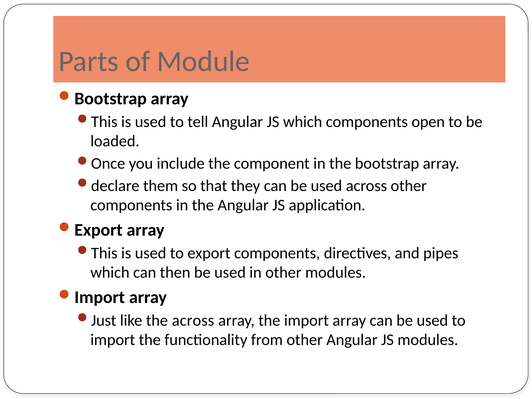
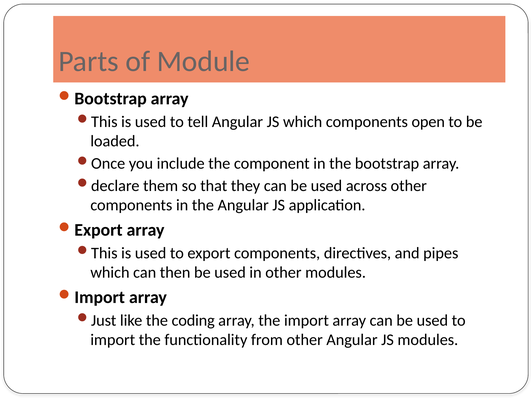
the across: across -> coding (193, 320)
